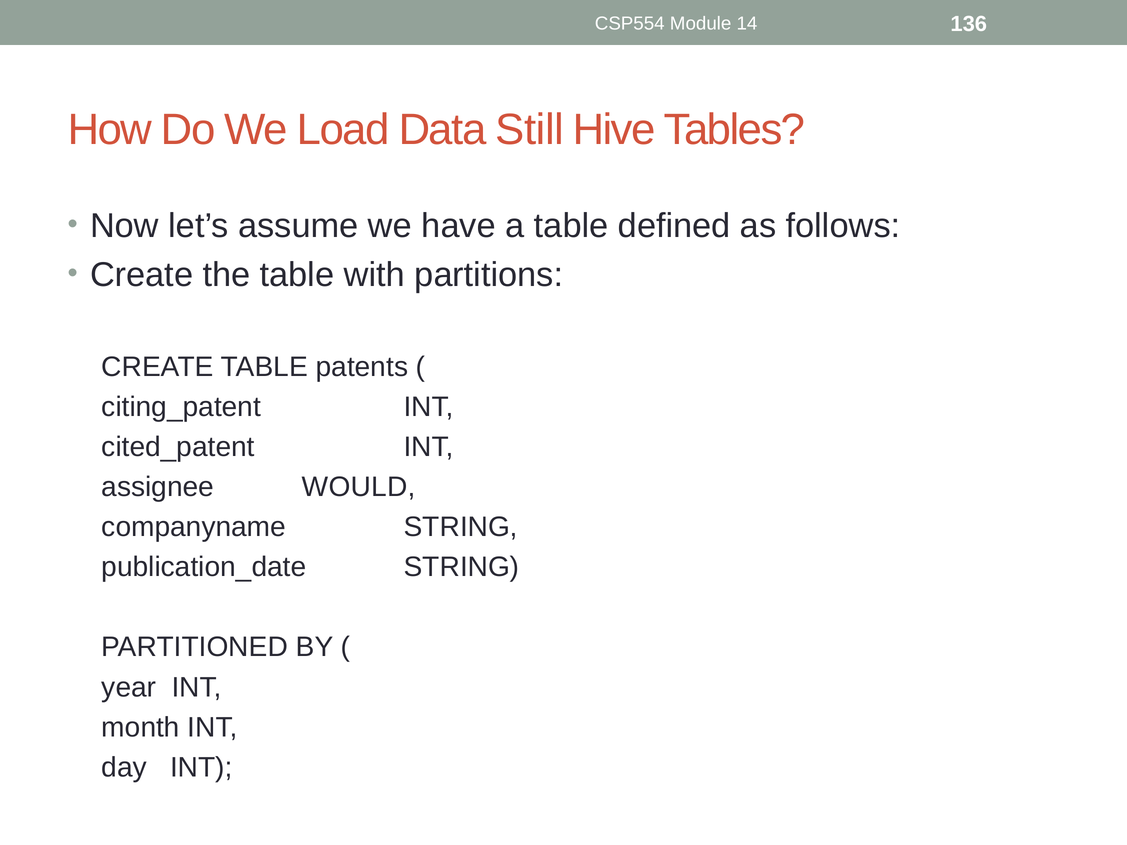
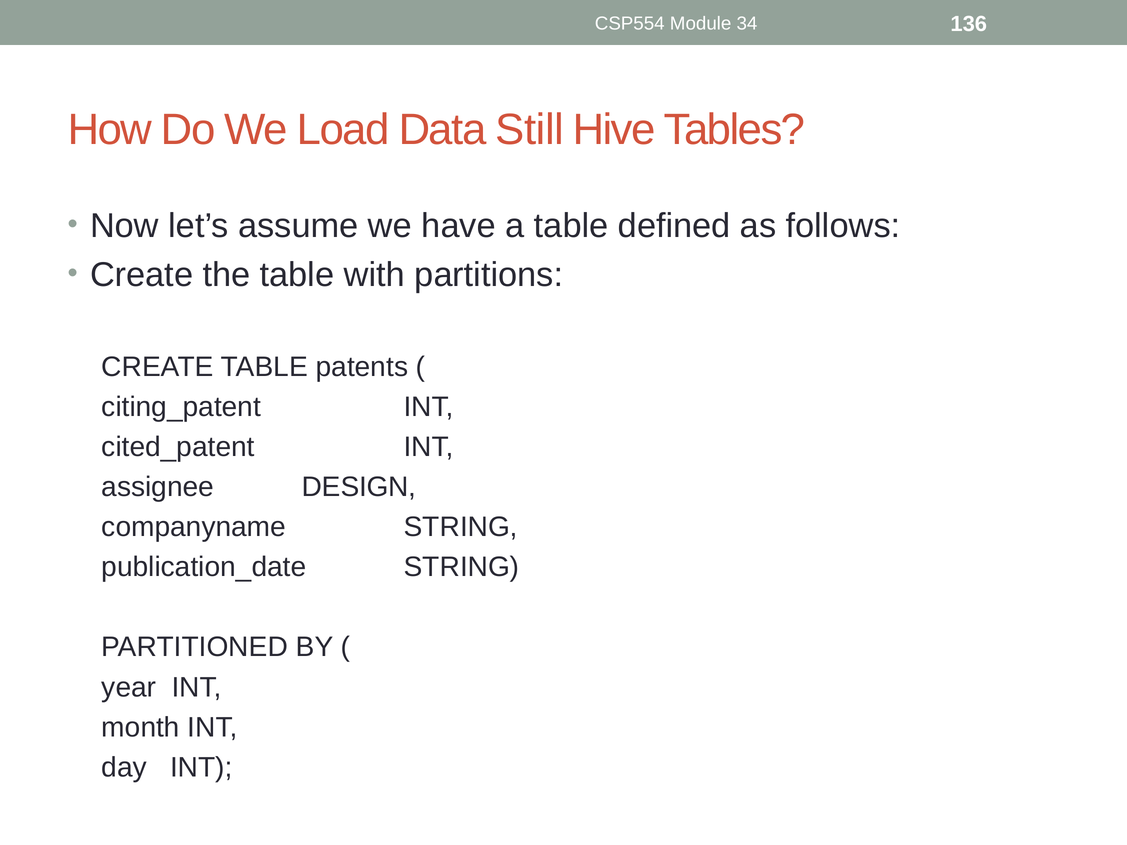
14: 14 -> 34 (747, 24)
WOULD: WOULD -> DESIGN (359, 487)
